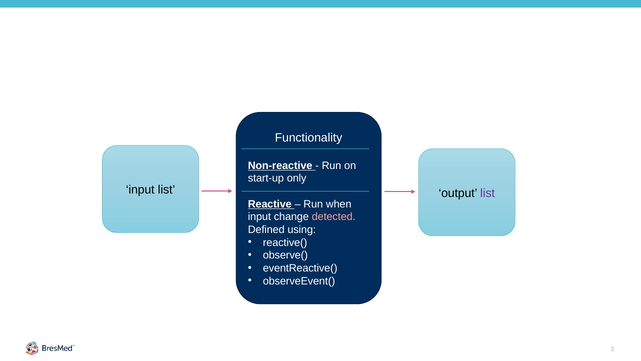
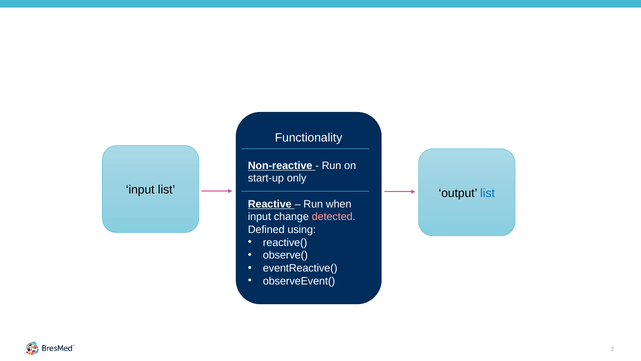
list colour: purple -> blue (488, 193)
